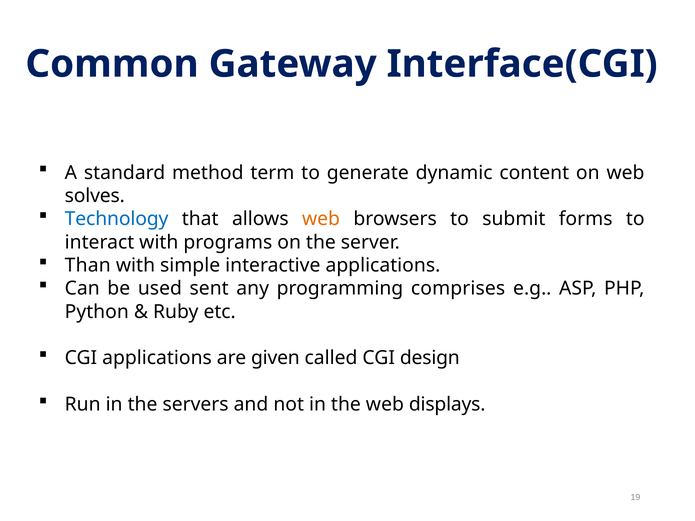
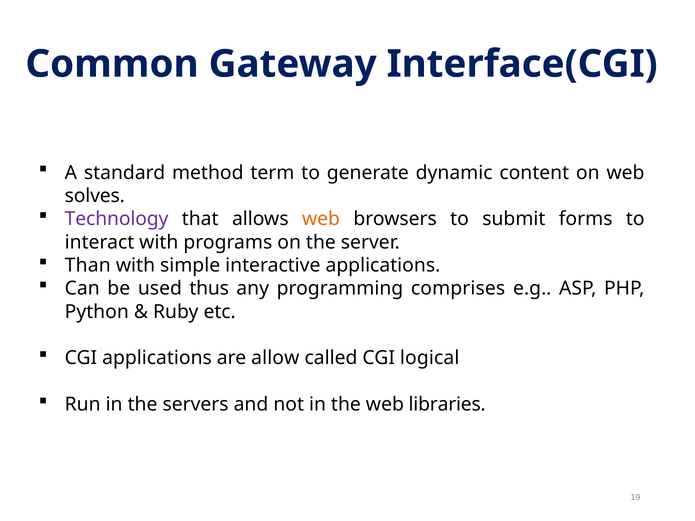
Technology colour: blue -> purple (117, 219)
sent: sent -> thus (209, 289)
given: given -> allow (275, 358)
design: design -> logical (430, 358)
displays: displays -> libraries (447, 404)
